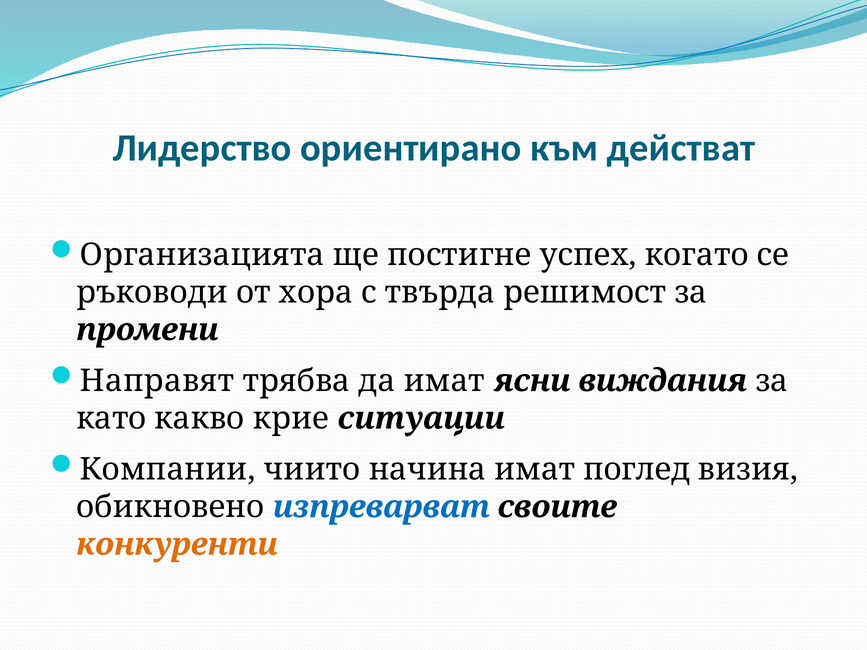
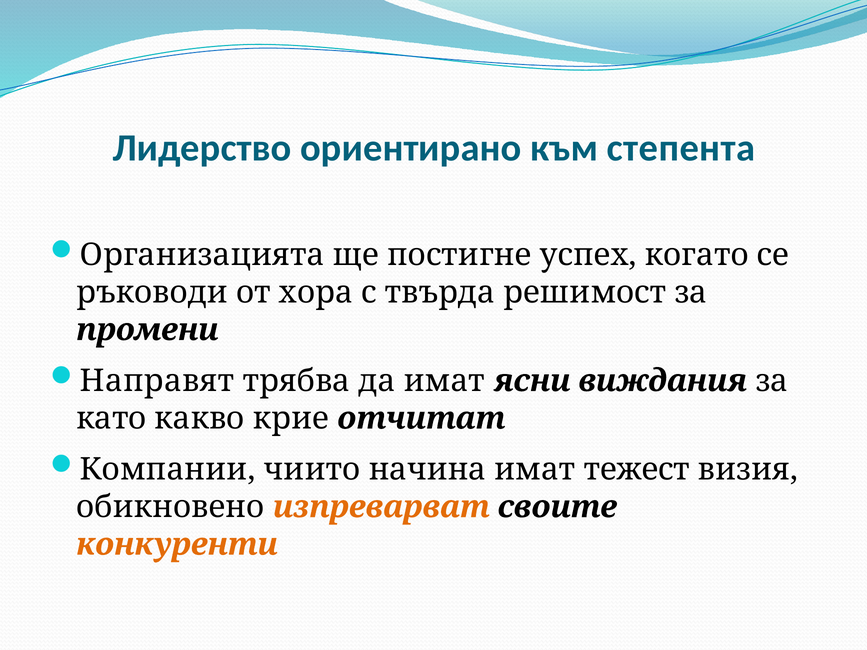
действат: действат -> степента (681, 148)
ситуации: ситуации -> отчитат (421, 418)
поглед: поглед -> тежест (637, 469)
изпреварват colour: blue -> orange (381, 507)
